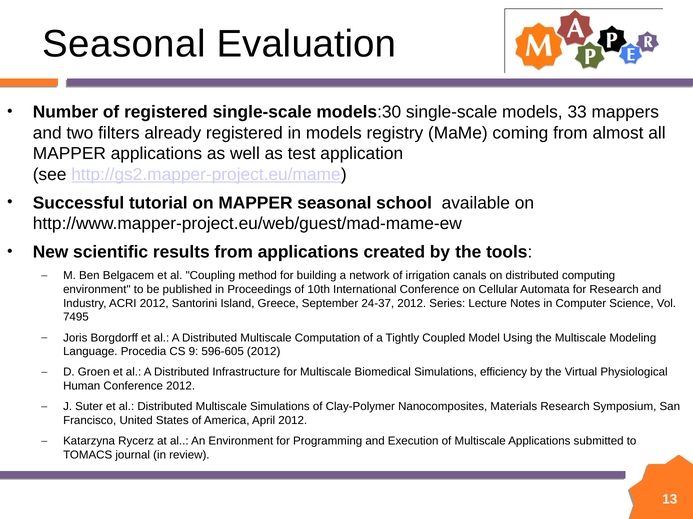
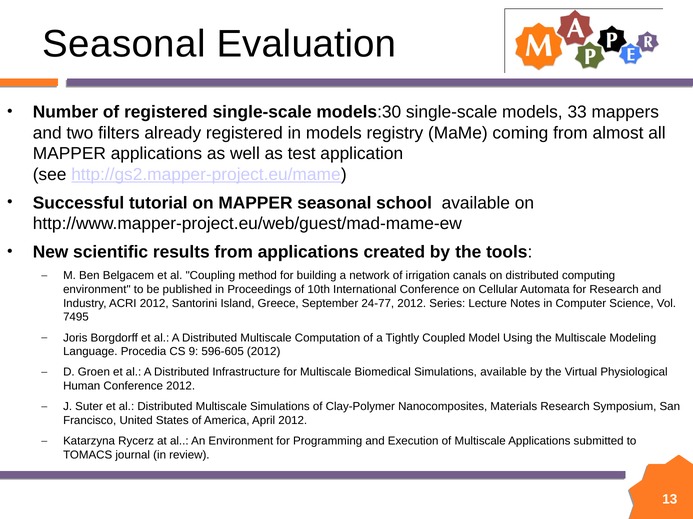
24-37: 24-37 -> 24-77 (378, 304)
Simulations efficiency: efficiency -> available (504, 373)
